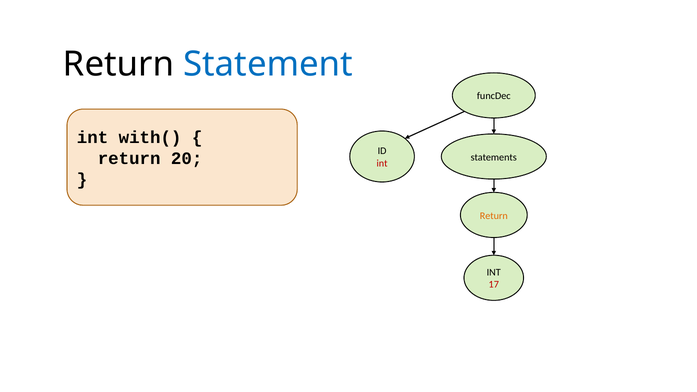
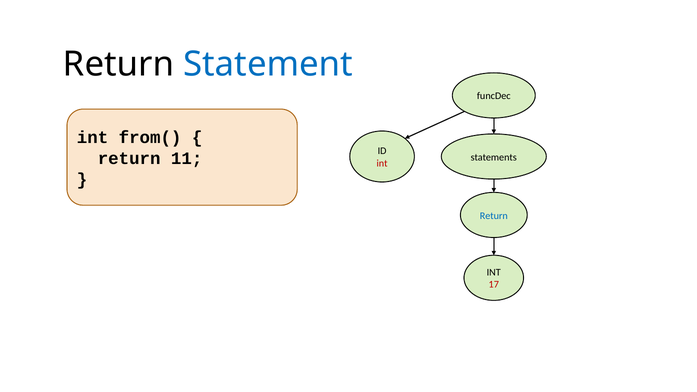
with(: with( -> from( (150, 137)
20: 20 -> 11 (187, 158)
Return colour: orange -> blue (494, 216)
